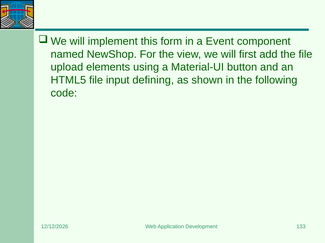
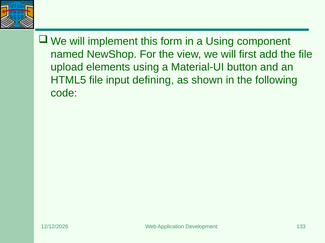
a Event: Event -> Using (220, 41)
